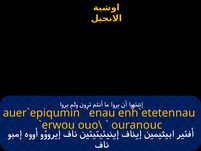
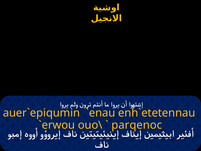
ouranouc: ouranouc -> parqenoc (137, 125)
